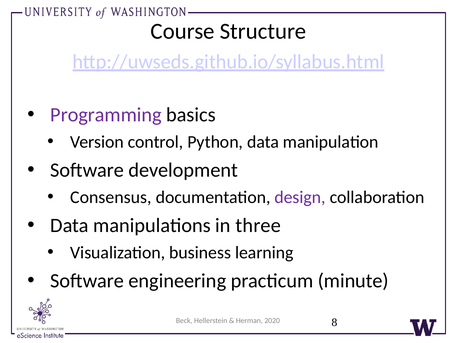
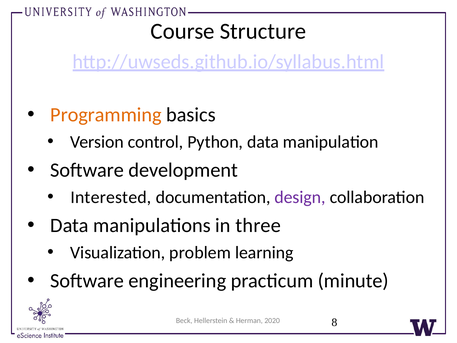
Programming colour: purple -> orange (106, 115)
Consensus: Consensus -> Interested (111, 197)
business: business -> problem (200, 252)
